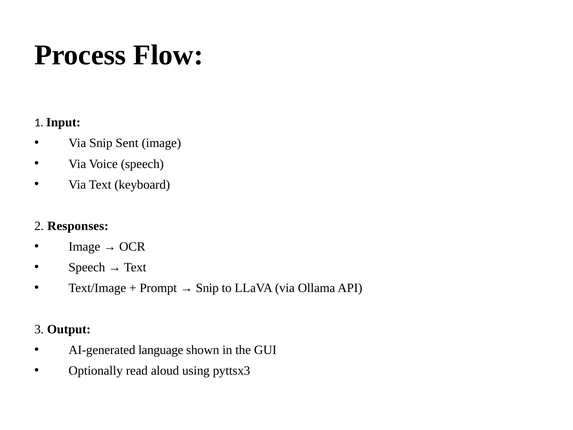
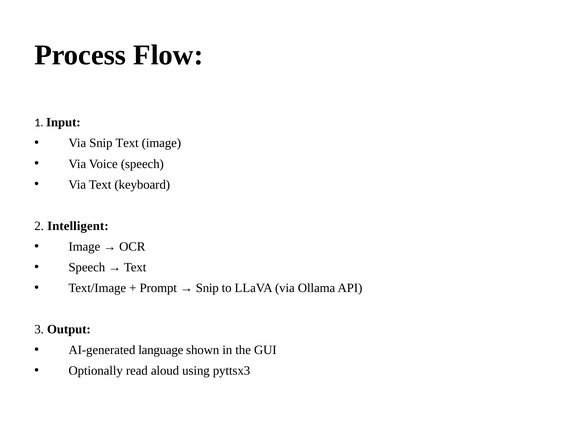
Snip Sent: Sent -> Text (127, 143)
Responses: Responses -> Intelligent (78, 226)
